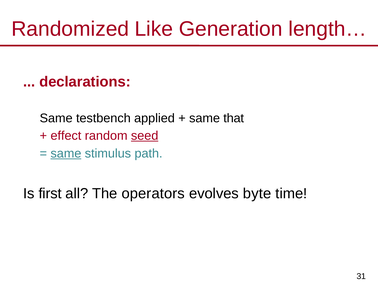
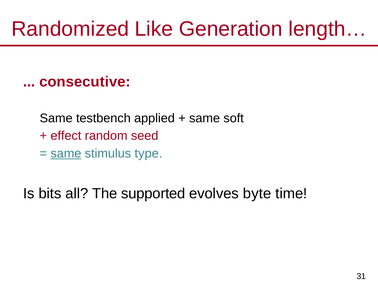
declarations: declarations -> consecutive (85, 82)
that: that -> soft (234, 118)
seed underline: present -> none (145, 136)
path: path -> type (148, 154)
first: first -> bits (50, 194)
operators: operators -> supported (153, 194)
